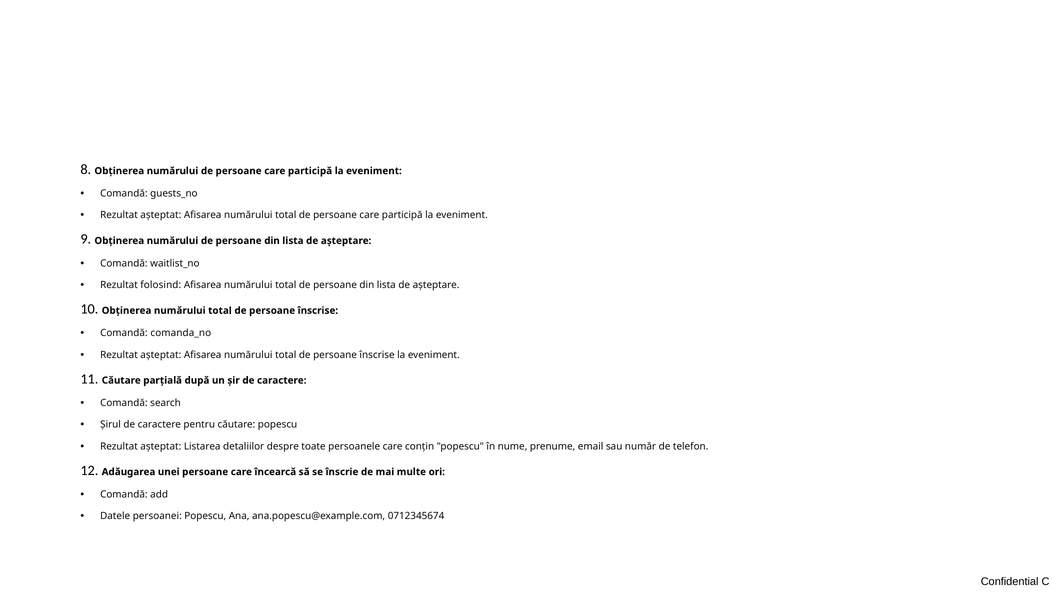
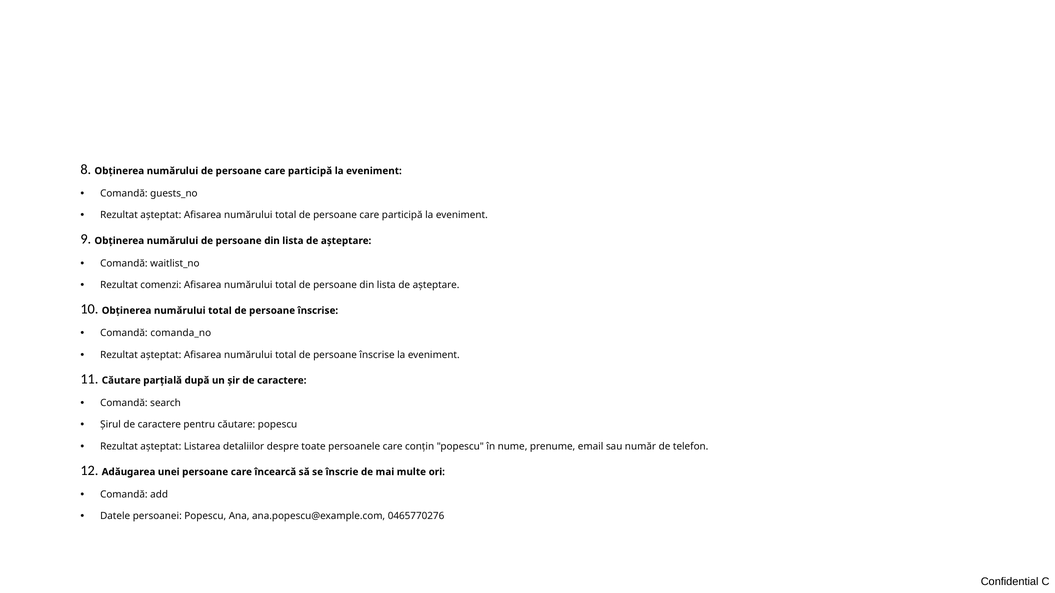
folosind: folosind -> comenzi (161, 285)
0712345674: 0712345674 -> 0465770276 (416, 517)
